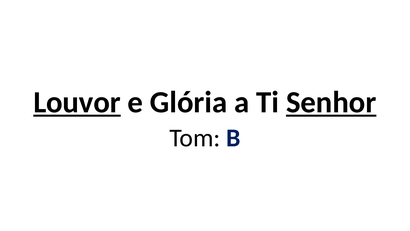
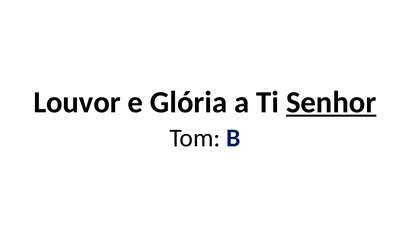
Louvor underline: present -> none (77, 102)
